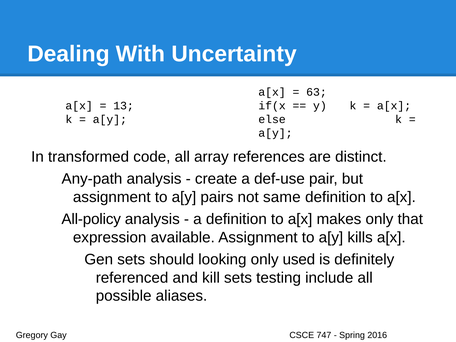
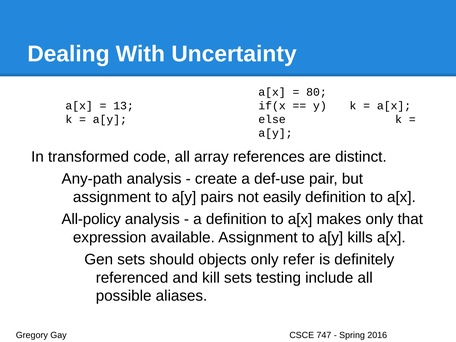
63: 63 -> 80 (316, 92)
same: same -> easily (282, 197)
looking: looking -> objects (222, 259)
used: used -> refer (299, 259)
